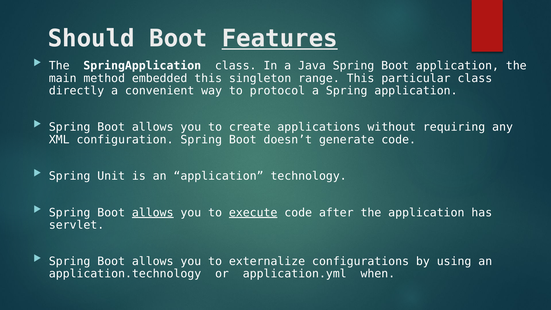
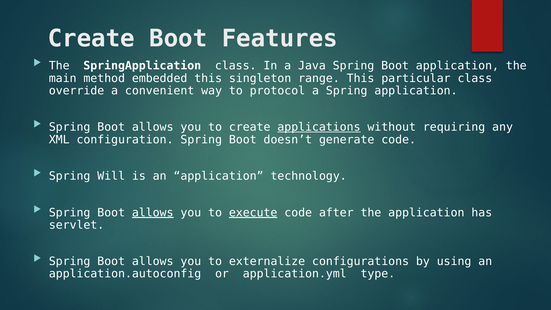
Should: Should -> Create (91, 39)
Features underline: present -> none (280, 39)
directly: directly -> override (77, 91)
applications underline: none -> present (319, 127)
Unit: Unit -> Will (111, 176)
application.technology: application.technology -> application.autoconfig (125, 274)
when: when -> type (378, 274)
